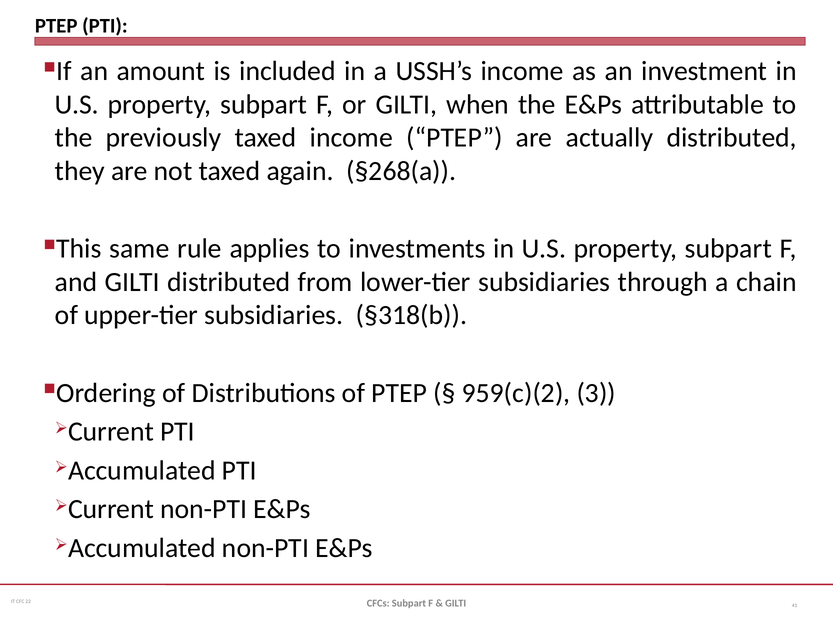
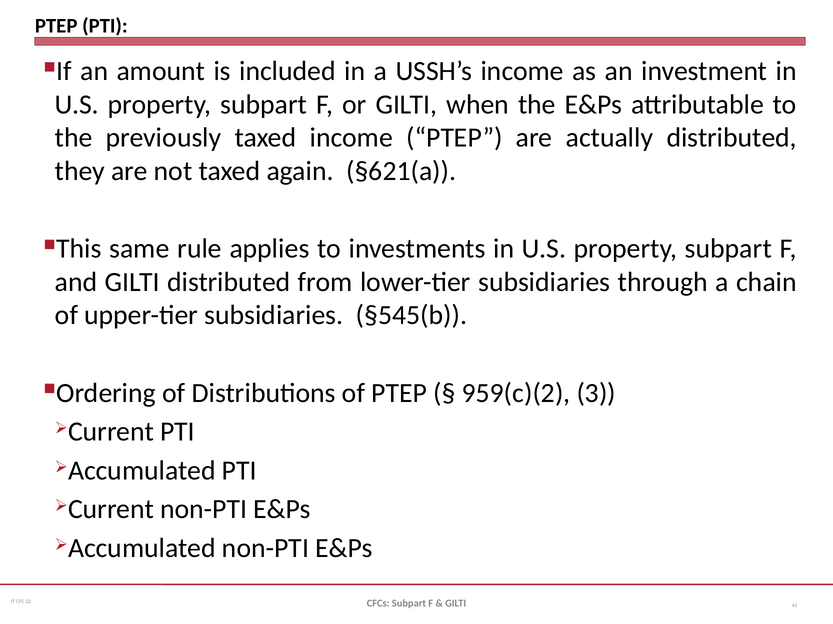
§268(a: §268(a -> §621(a (401, 171)
§318(b: §318(b -> §545(b (412, 316)
